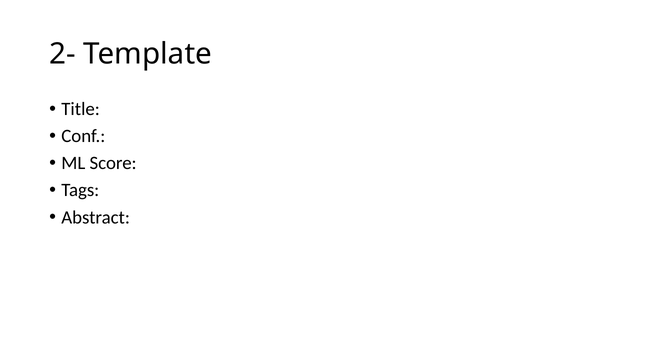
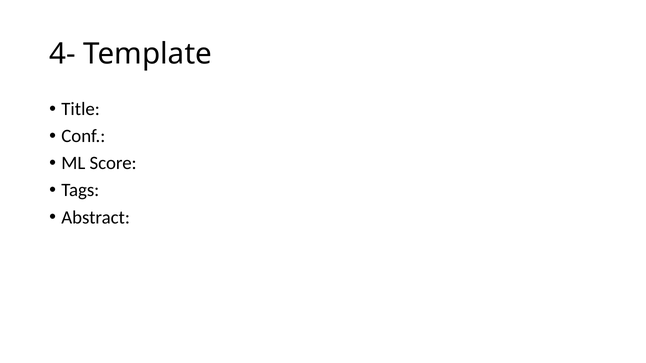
2-: 2- -> 4- (62, 54)
